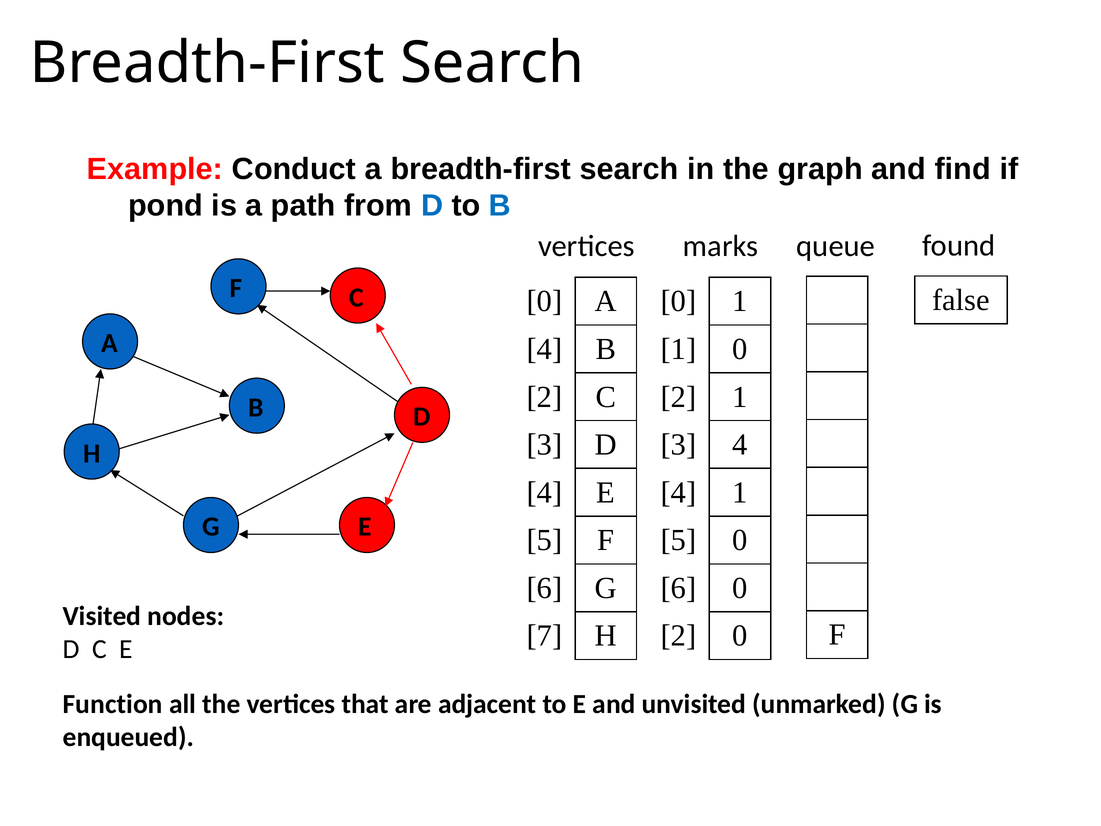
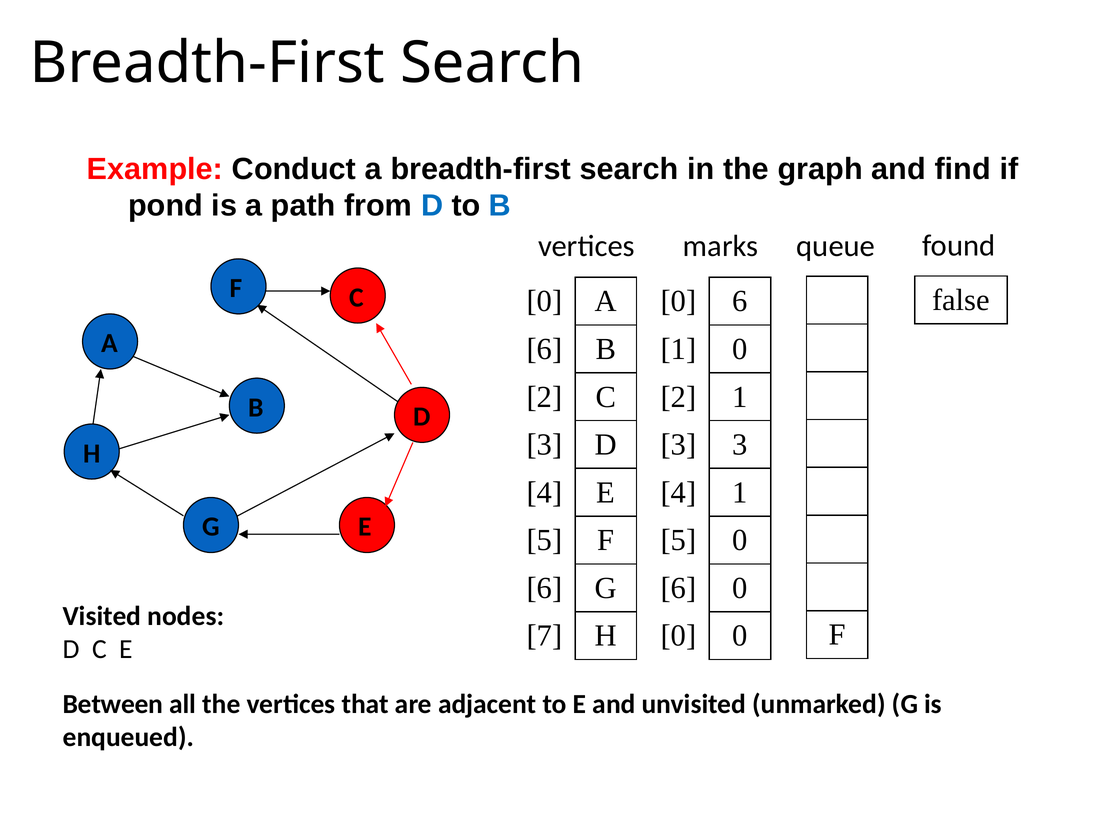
1: 1 -> 6 (740, 301)
4: 4 -> 6 (544, 349)
3 4: 4 -> 3 (740, 445)
2: 2 -> 0 (679, 636)
Function: Function -> Between (113, 704)
